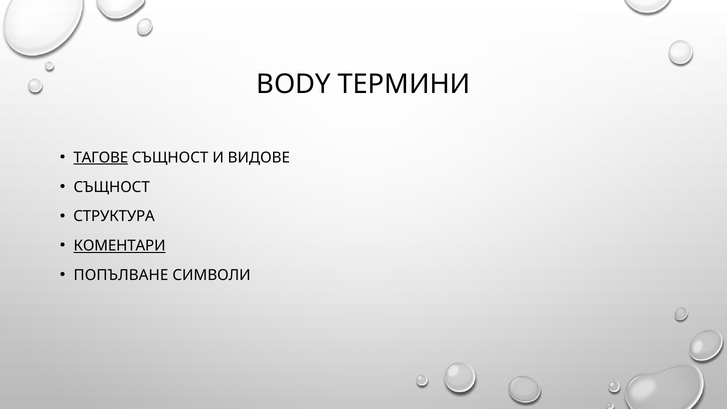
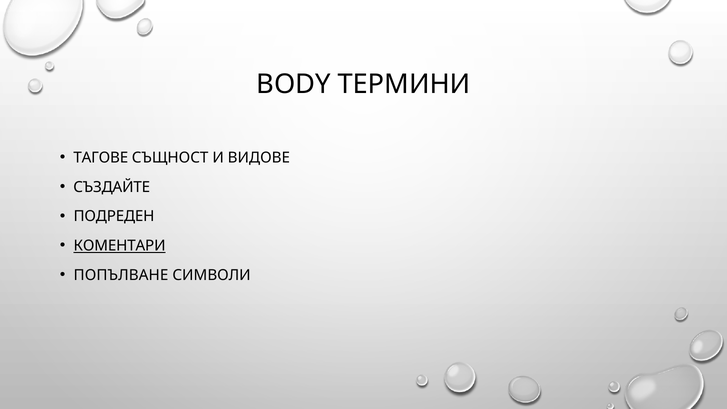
ТАГОВЕ underline: present -> none (101, 158)
СЪЩНОСТ: СЪЩНОСТ -> СЪЗДАЙТЕ (112, 187)
СТРУКТУРА: СТРУКТУРА -> ПОДРЕДЕН (114, 216)
